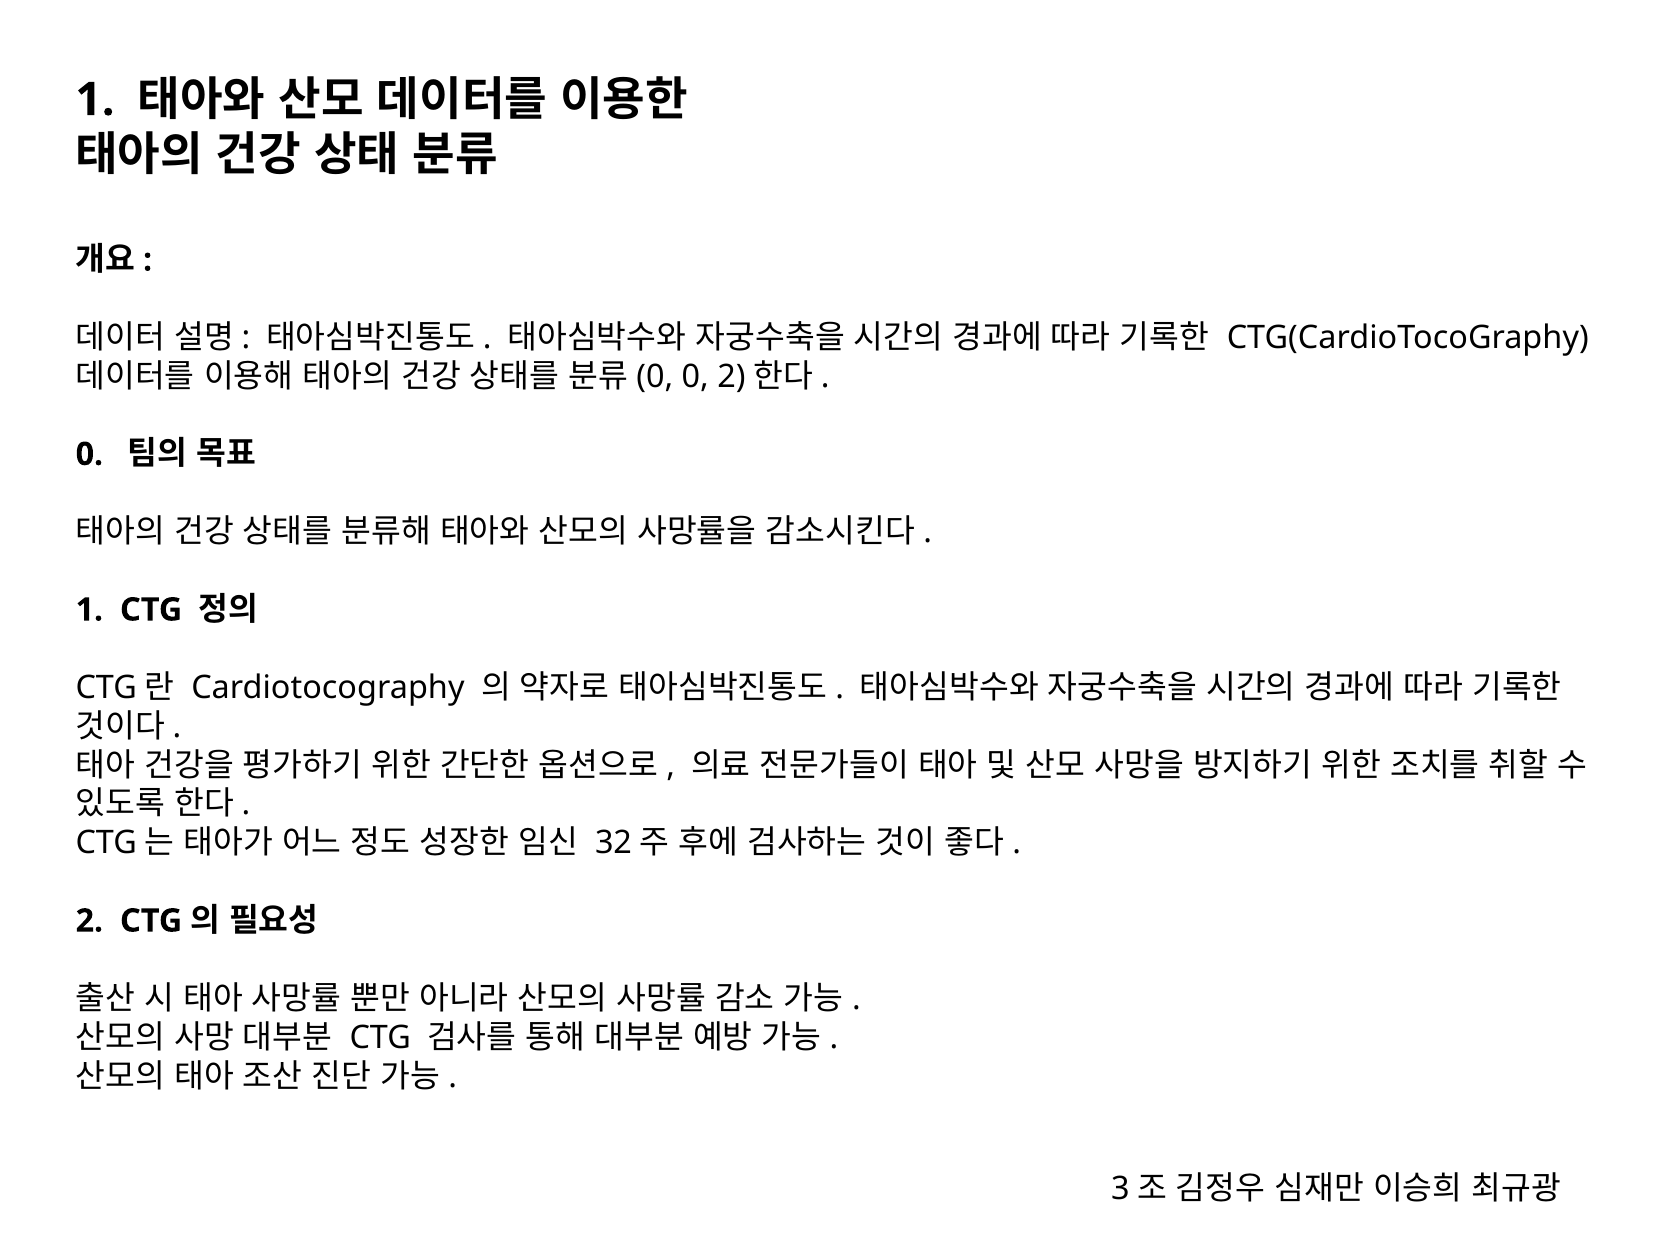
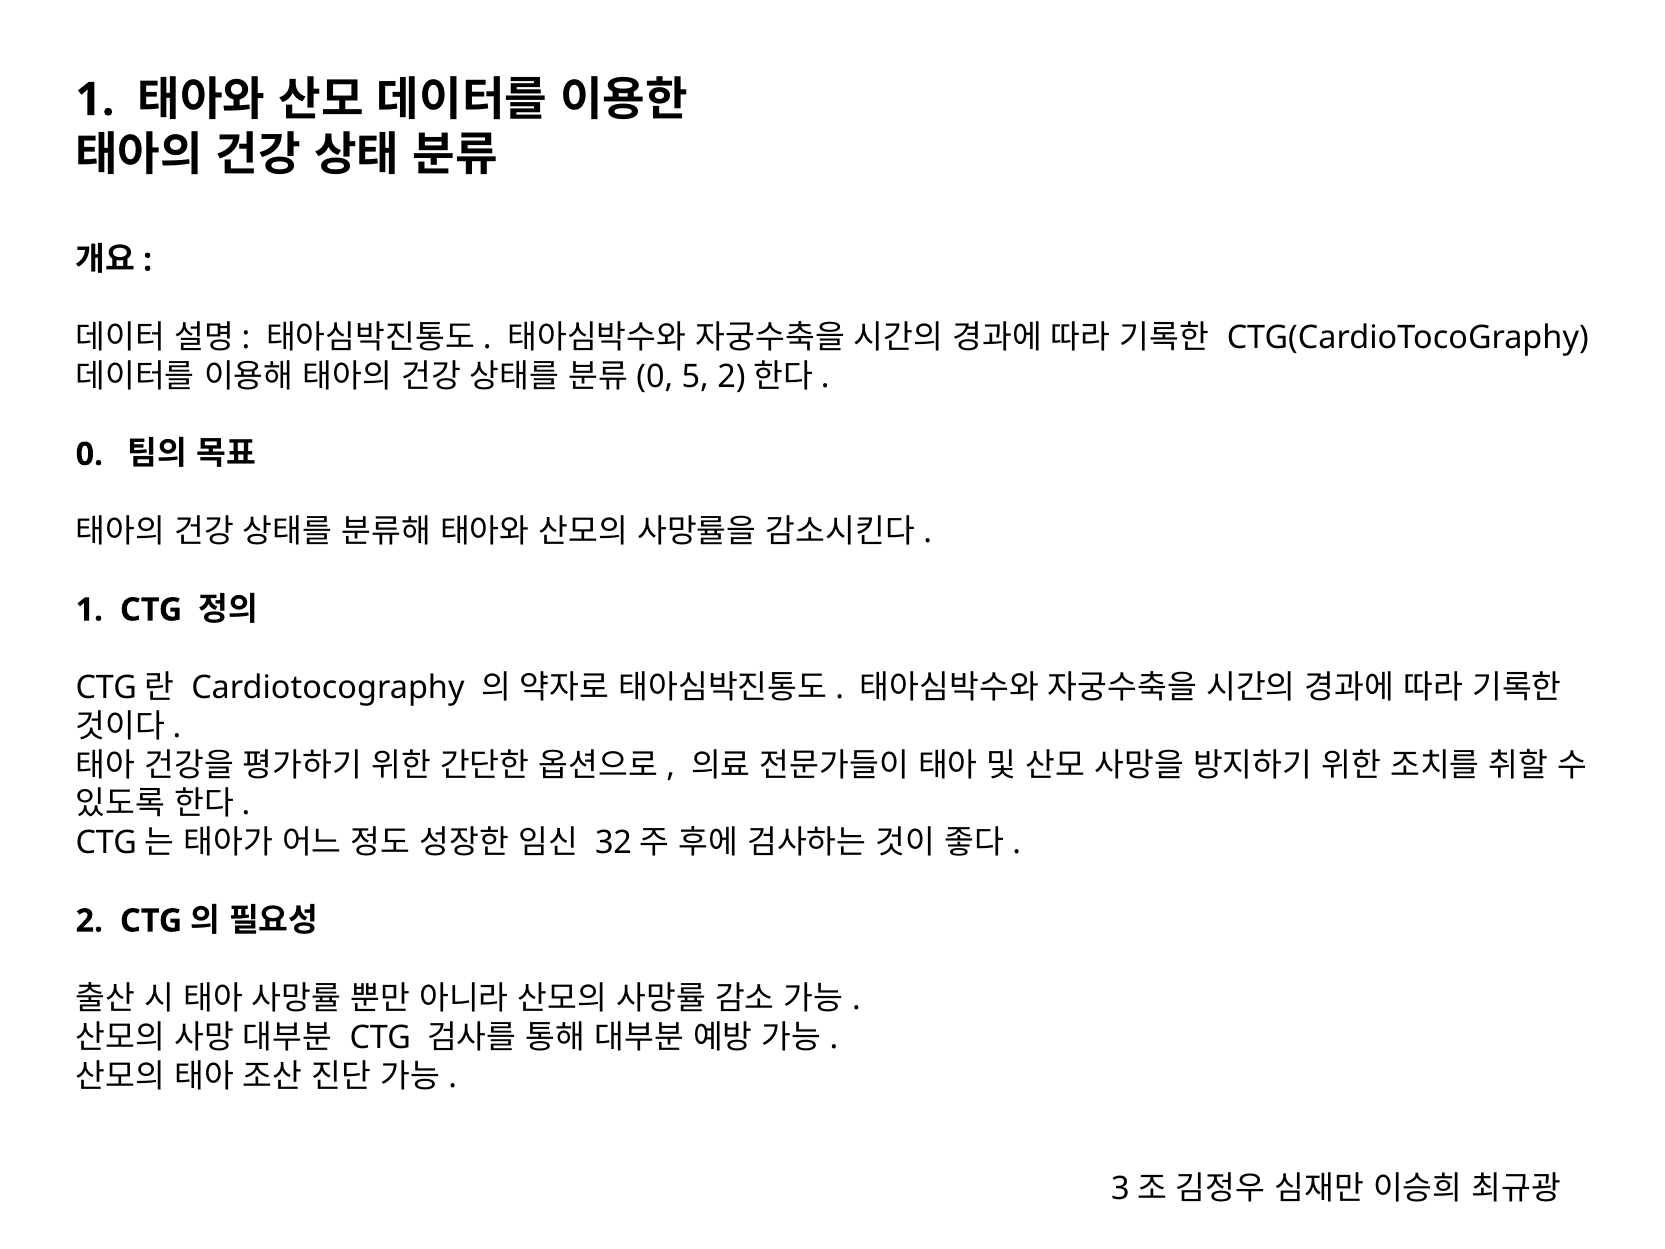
0 0: 0 -> 5 (695, 376)
